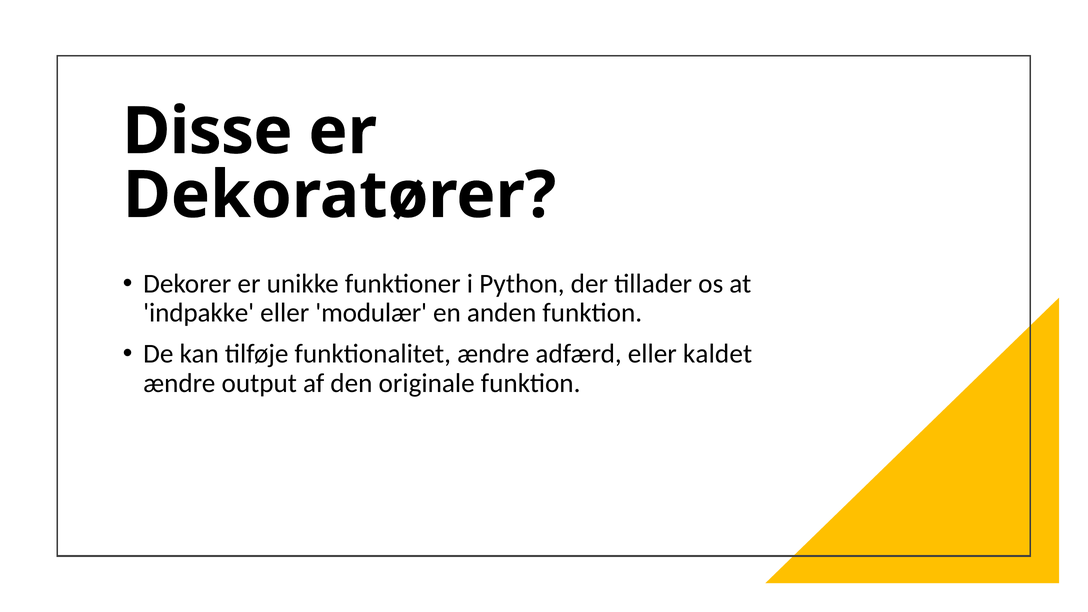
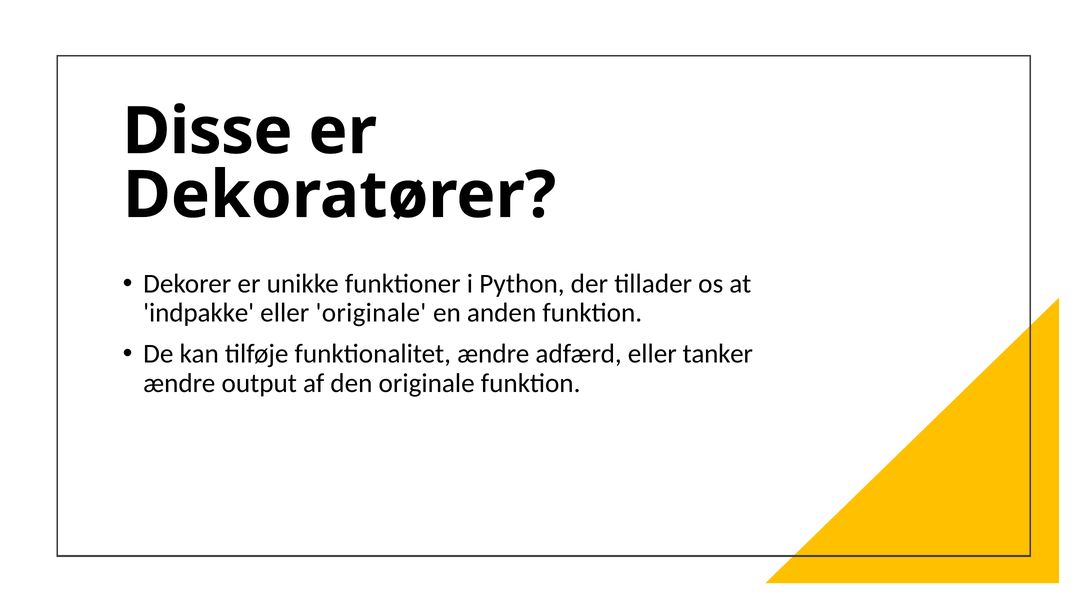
eller modulær: modulær -> originale (371, 313)
kaldet: kaldet -> tanker (718, 354)
